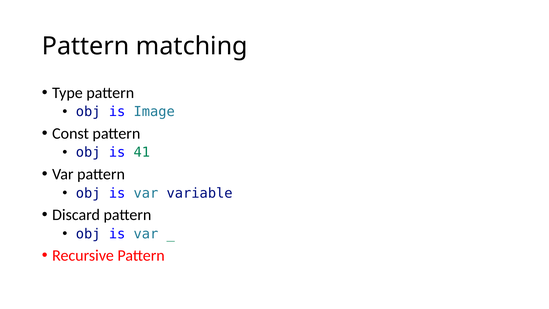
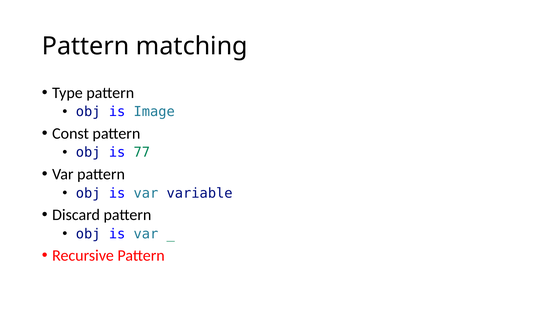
41: 41 -> 77 (142, 152)
